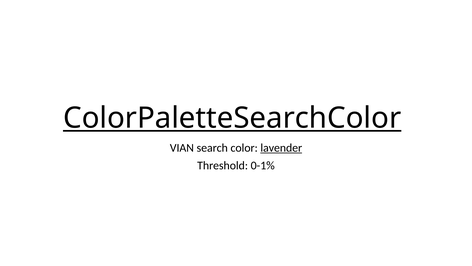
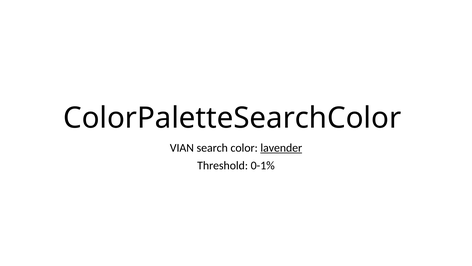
ColorPaletteSearchColor underline: present -> none (232, 118)
